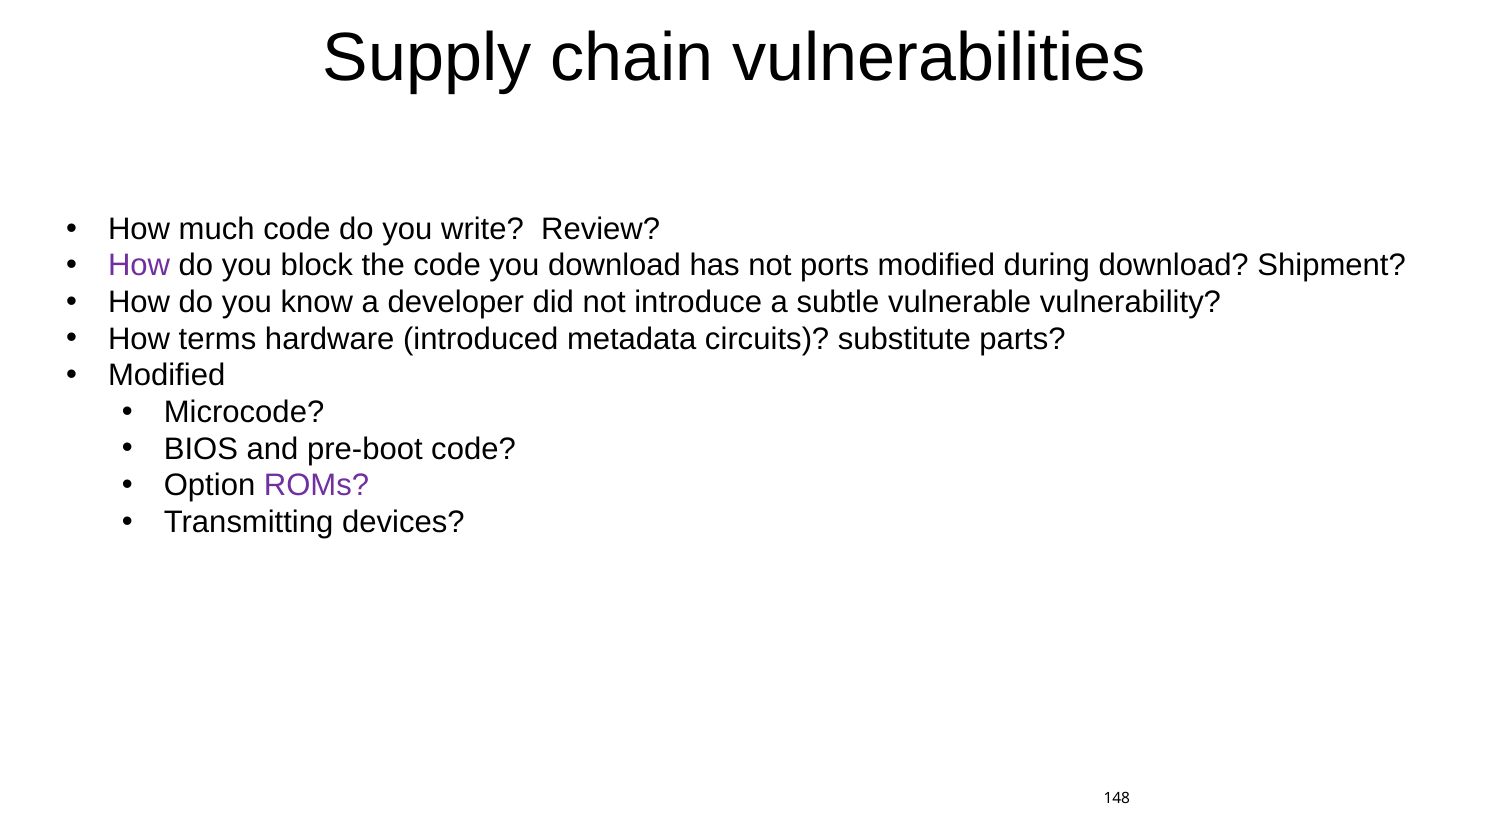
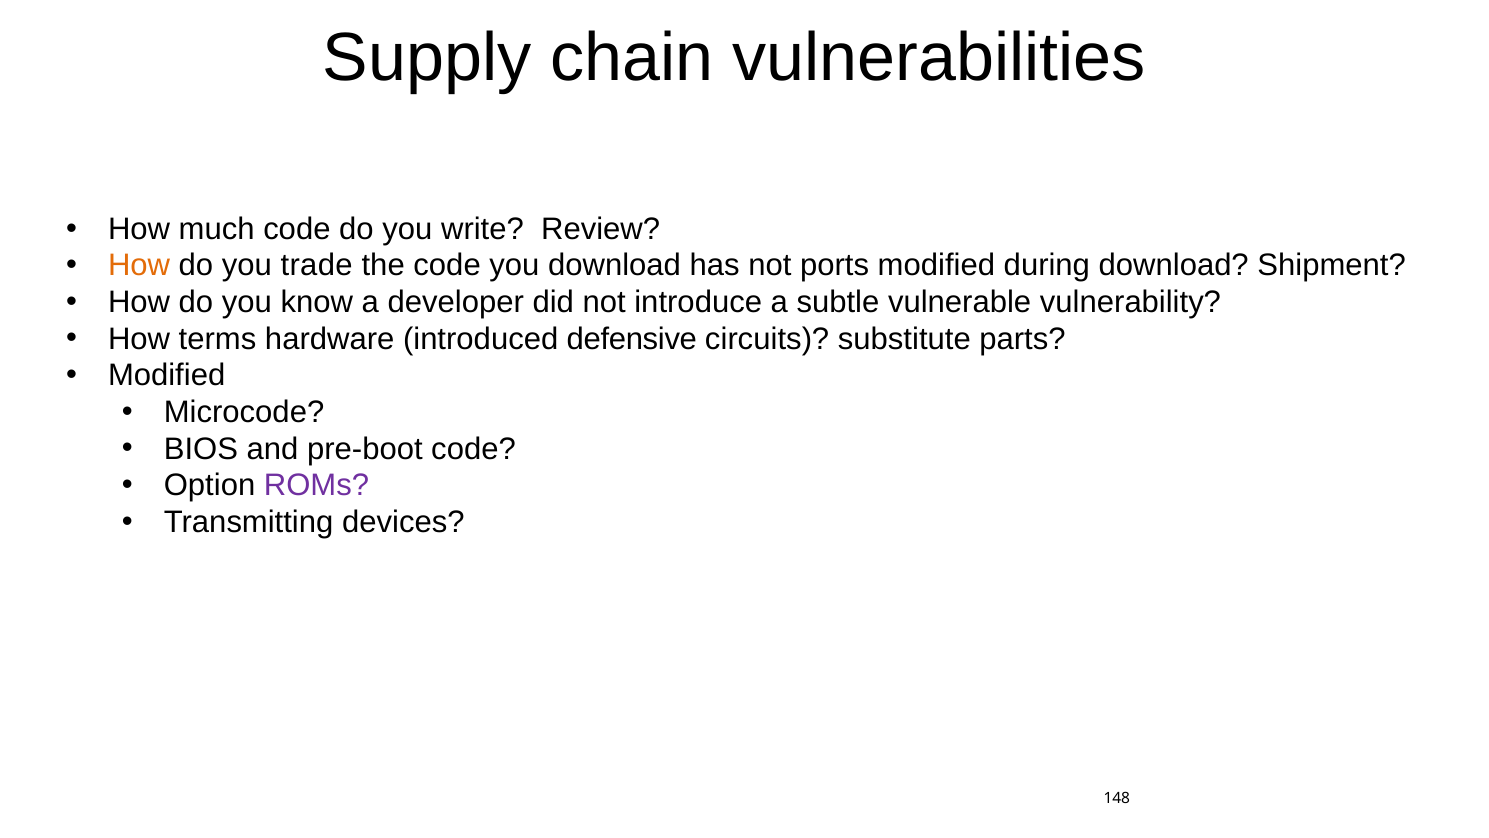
How colour: purple -> orange (139, 266)
block: block -> trade (317, 266)
metadata: metadata -> defensive (632, 339)
